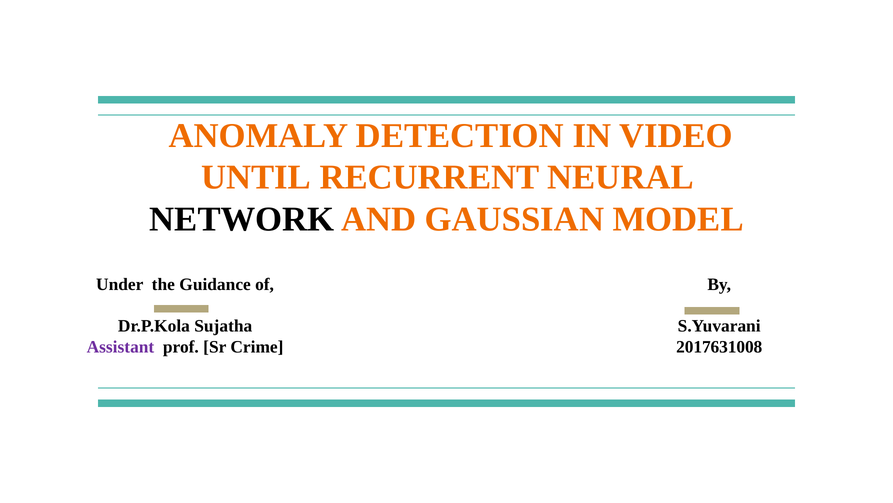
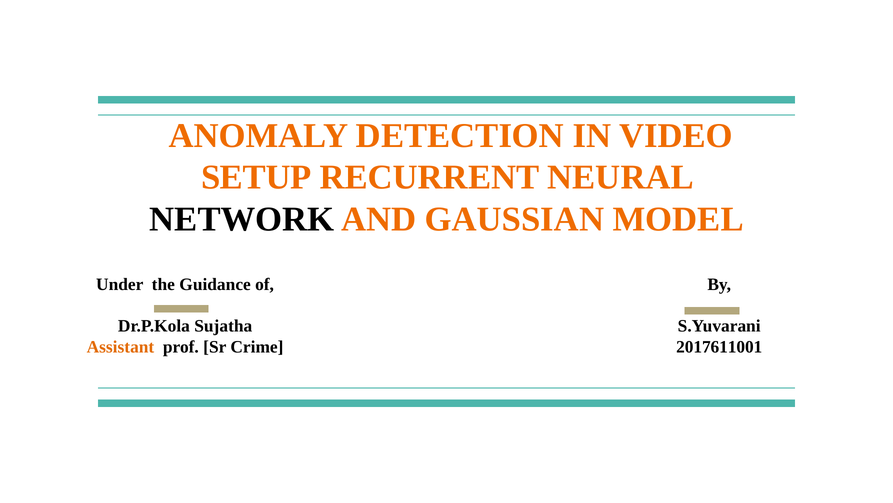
UNTIL: UNTIL -> SETUP (256, 177)
Assistant colour: purple -> orange (120, 347)
2017631008: 2017631008 -> 2017611001 (719, 347)
